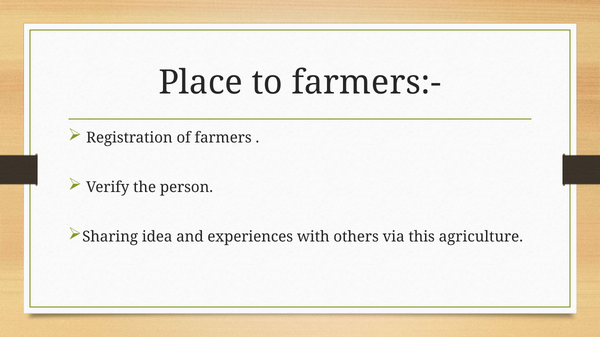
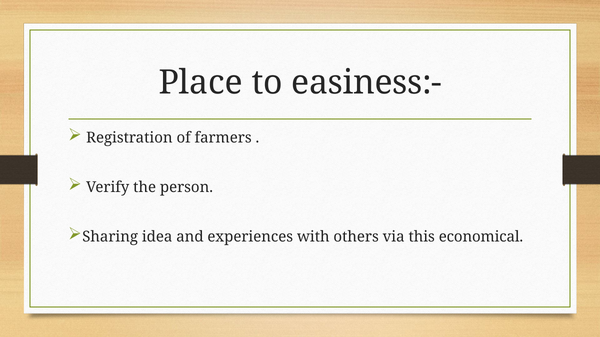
farmers:-: farmers:- -> easiness:- (367, 83)
agriculture: agriculture -> economical (481, 237)
